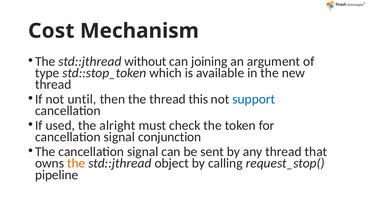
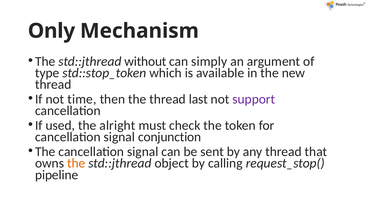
Cost: Cost -> Only (51, 31)
joining: joining -> simply (209, 61)
until: until -> time (82, 99)
this: this -> last (198, 99)
support colour: blue -> purple (254, 99)
